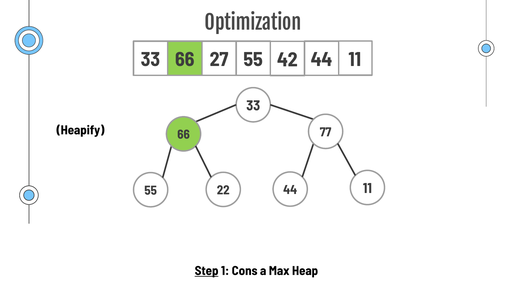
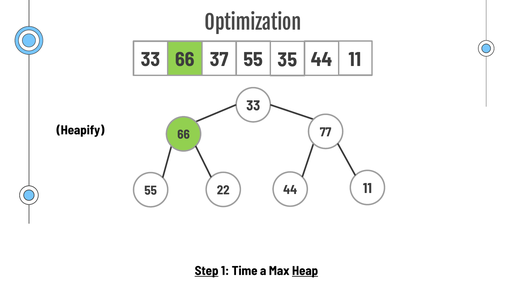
27: 27 -> 37 (219, 60)
42: 42 -> 35 (287, 60)
Cons: Cons -> Time (245, 270)
Heap underline: none -> present (305, 270)
